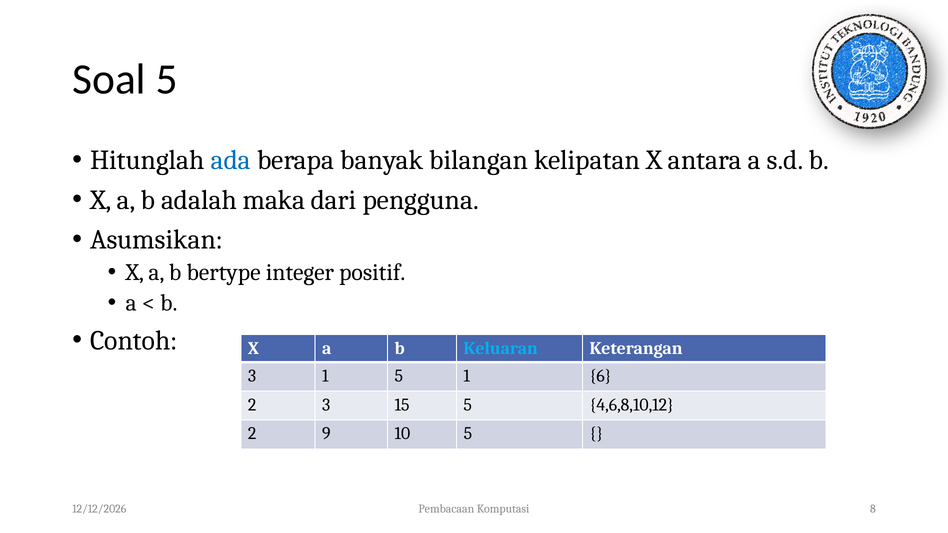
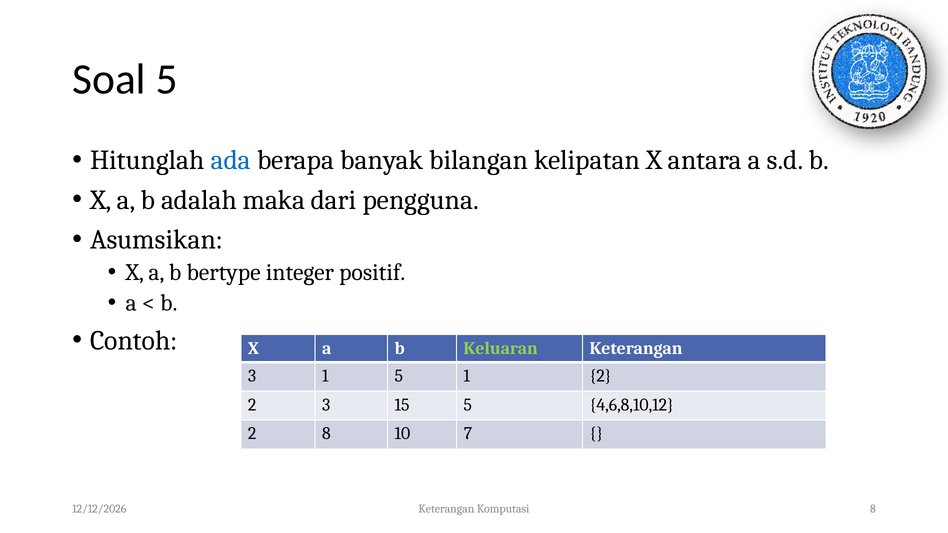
Keluaran colour: light blue -> light green (501, 349)
1 6: 6 -> 2 (601, 376)
2 9: 9 -> 8 (326, 434)
10 5: 5 -> 7 (468, 434)
Pembacaan: Pembacaan -> Keterangan (446, 509)
